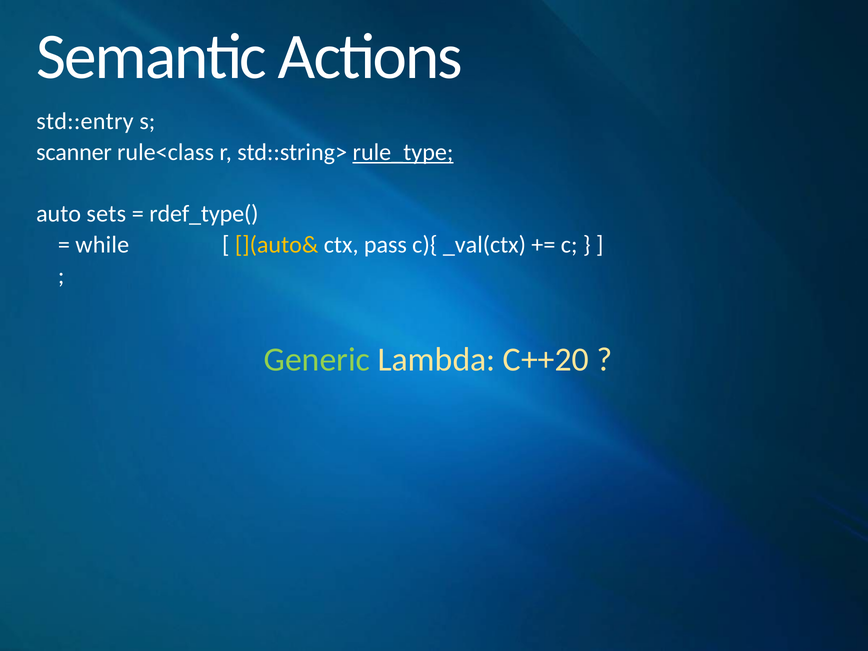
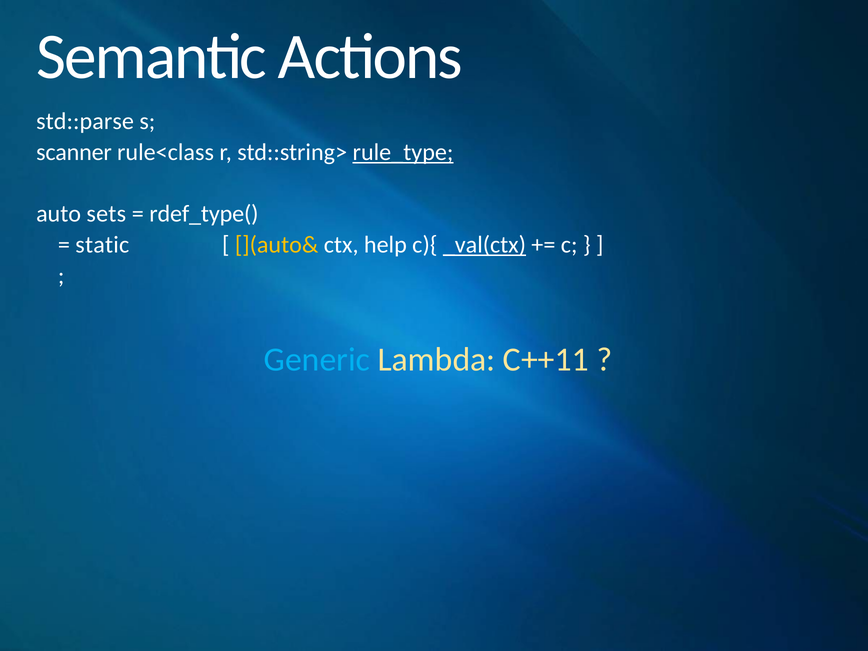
std::entry: std::entry -> std::parse (85, 121)
while: while -> static (102, 245)
pass: pass -> help (385, 245)
_val(ctx underline: none -> present (484, 245)
Generic colour: light green -> light blue (317, 360)
C++20: C++20 -> C++11 (546, 360)
